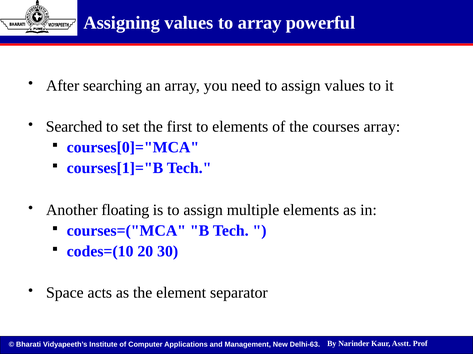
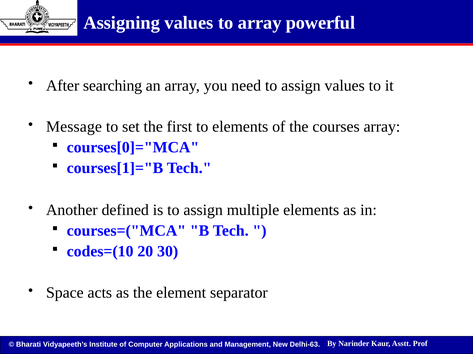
Searched: Searched -> Message (74, 127)
floating: floating -> defined (125, 211)
